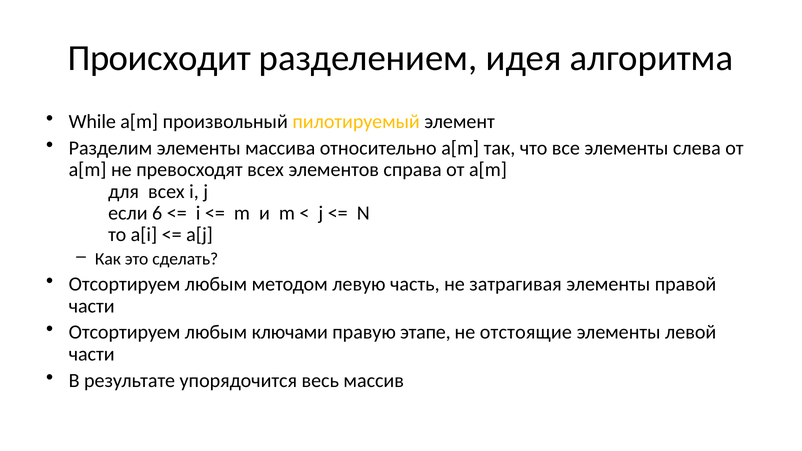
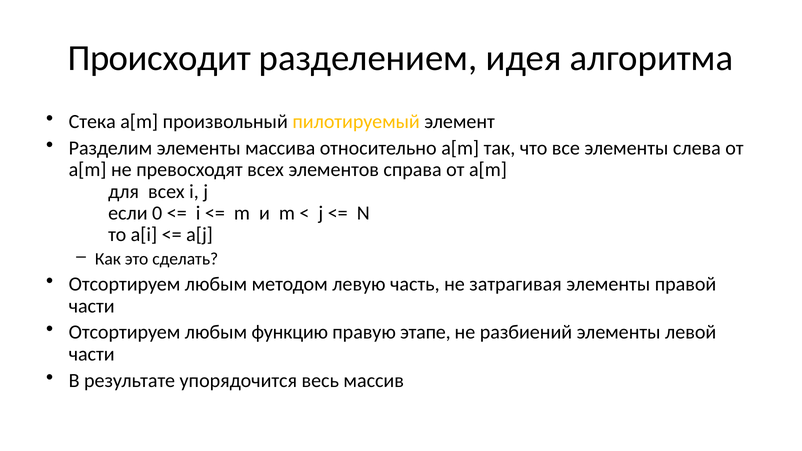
While: While -> Стека (92, 122)
6: 6 -> 0 (157, 213)
ключами: ключами -> функцию (290, 332)
отстоящие: отстоящие -> разбиений (526, 332)
